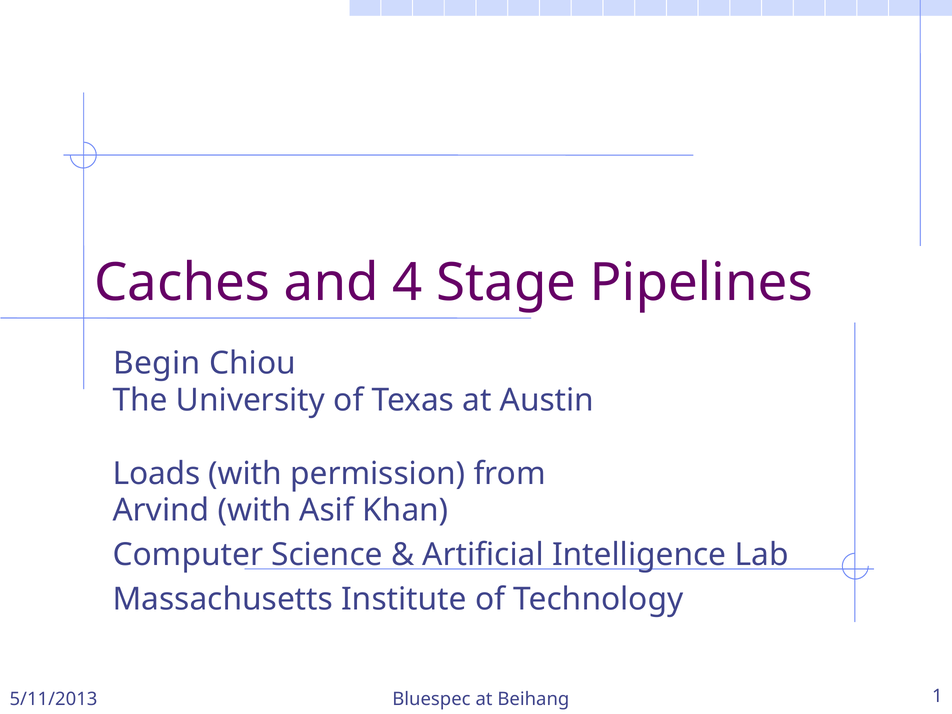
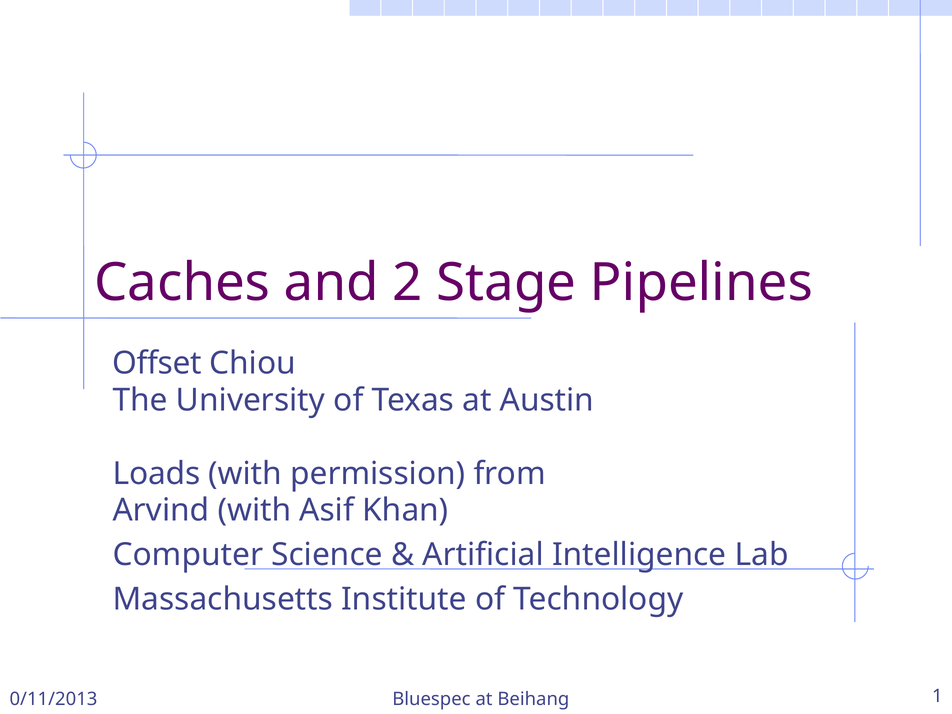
4: 4 -> 2 (407, 283)
Begin: Begin -> Offset (157, 363)
5/11/2013: 5/11/2013 -> 0/11/2013 (53, 699)
